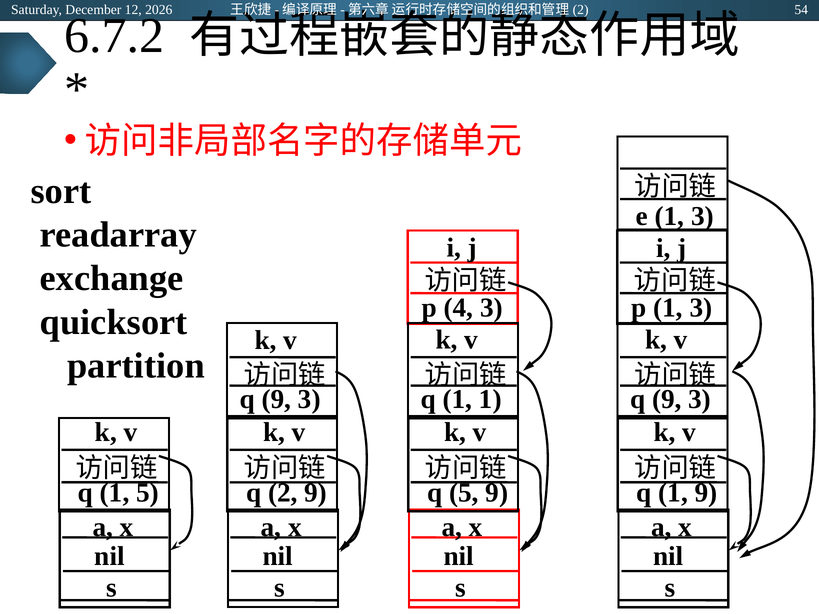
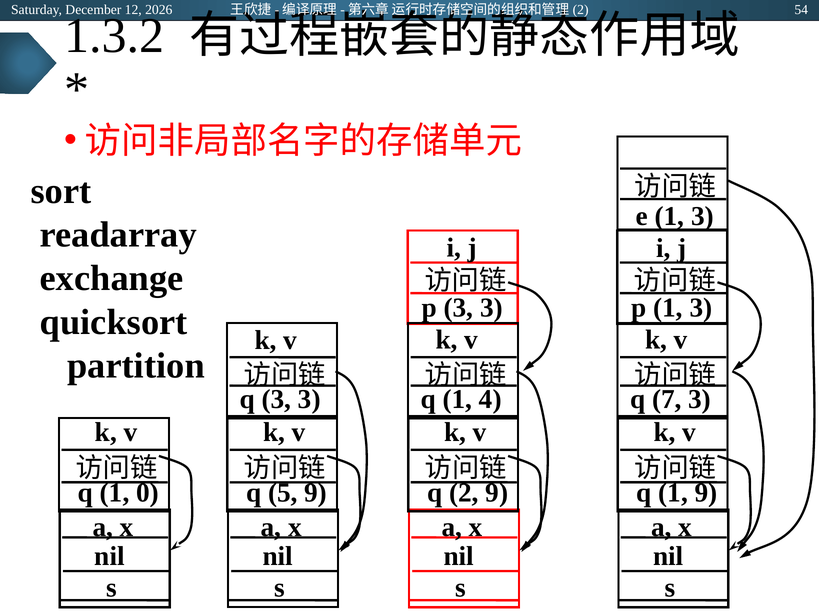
6.7.2: 6.7.2 -> 1.3.2 (114, 36)
p 4: 4 -> 3 (459, 308)
1 1: 1 -> 4 (490, 399)
9: 9 -> 3 (276, 400)
9: 9 -> 7 (667, 400)
1 5: 5 -> 0 (148, 493)
q 5: 5 -> 2 (464, 493)
q 2: 2 -> 5 (283, 493)
